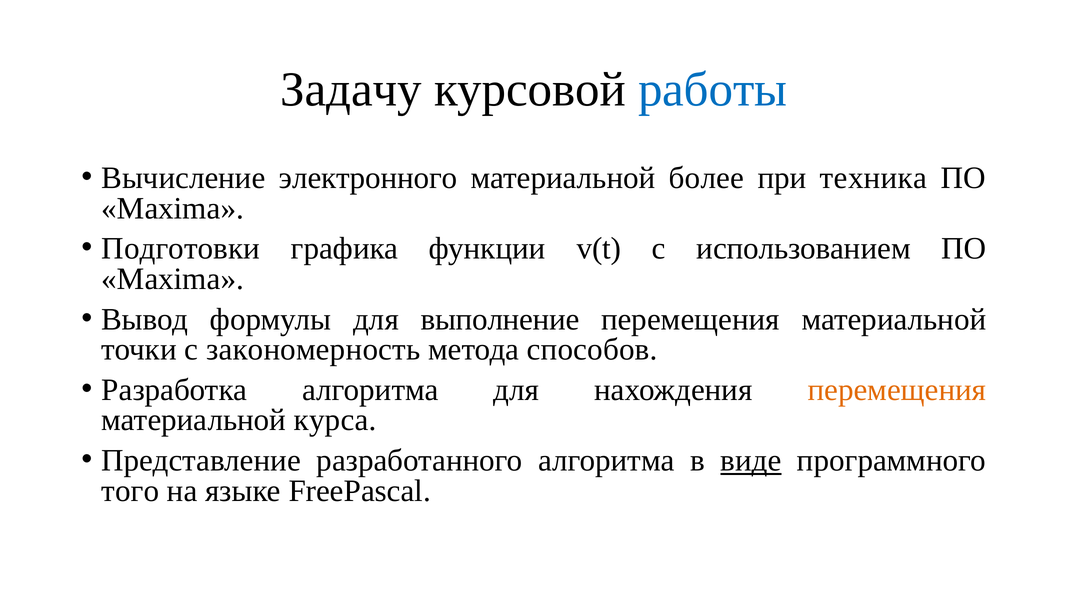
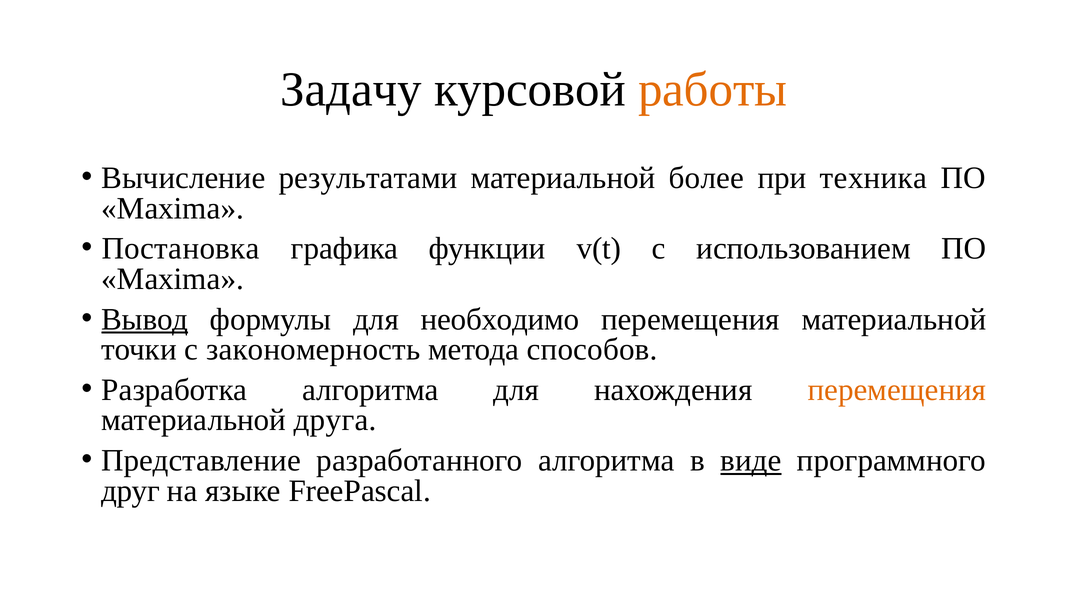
работы colour: blue -> orange (713, 90)
электронного: электронного -> результатами (368, 178)
Подготовки: Подготовки -> Постановка (181, 248)
Вывод underline: none -> present (145, 319)
выполнение: выполнение -> необходимо (500, 319)
курса: курса -> друга (335, 420)
того: того -> друг (130, 491)
